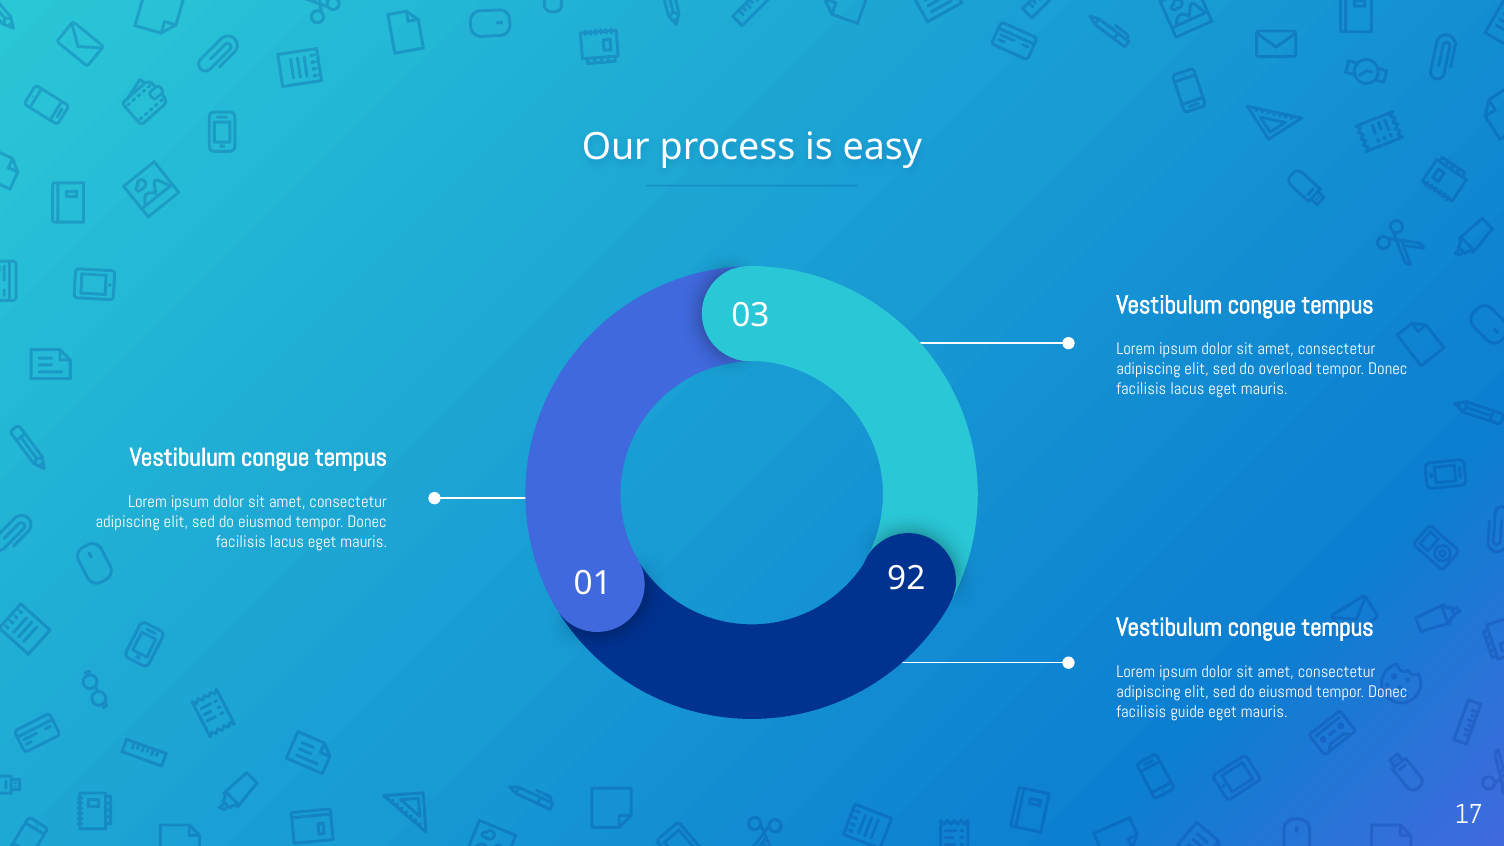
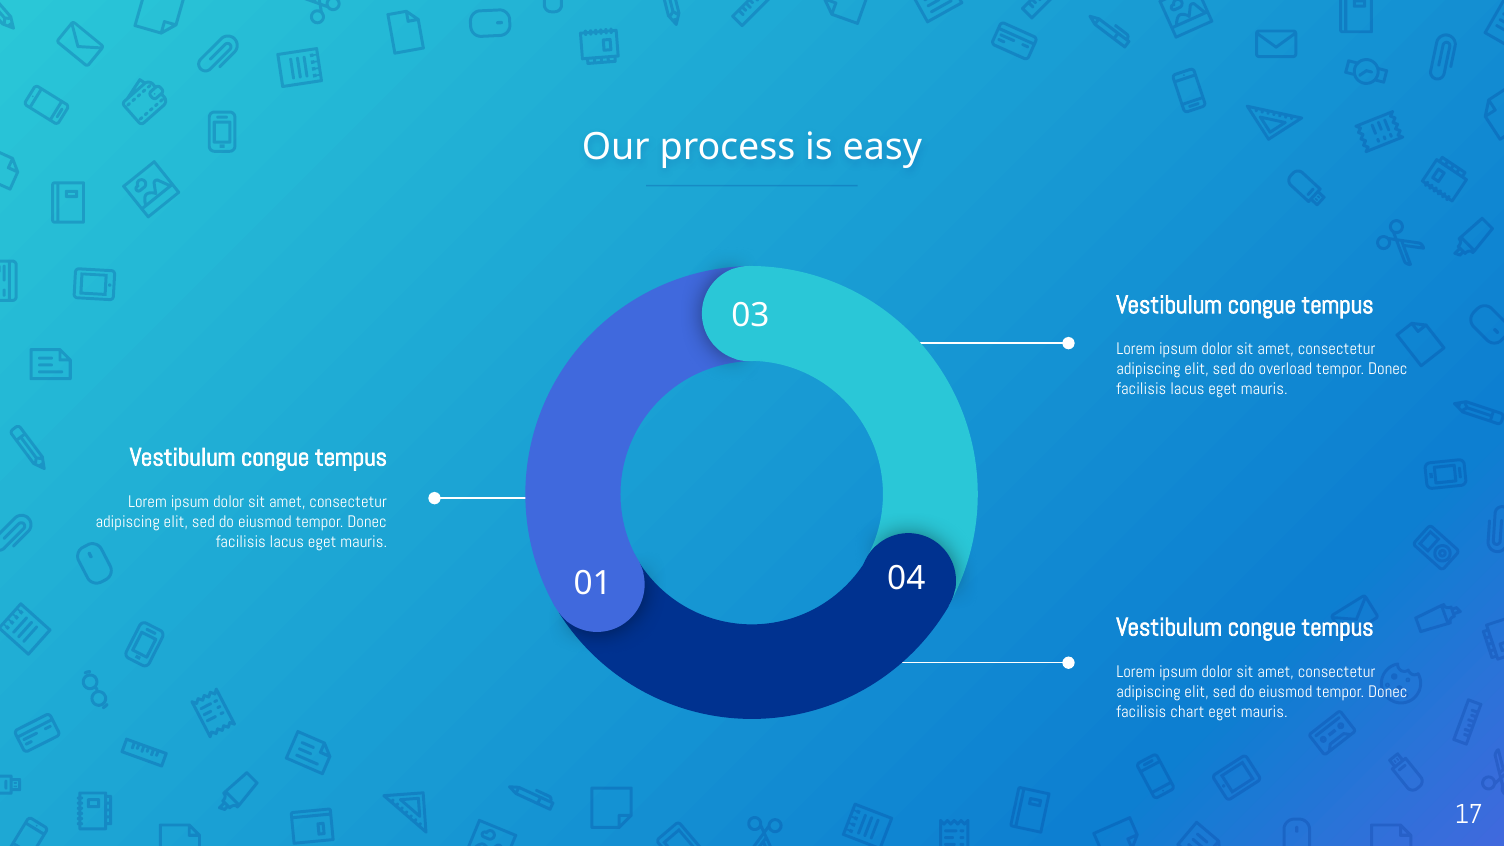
92: 92 -> 04 (906, 579)
guide: guide -> chart (1187, 712)
